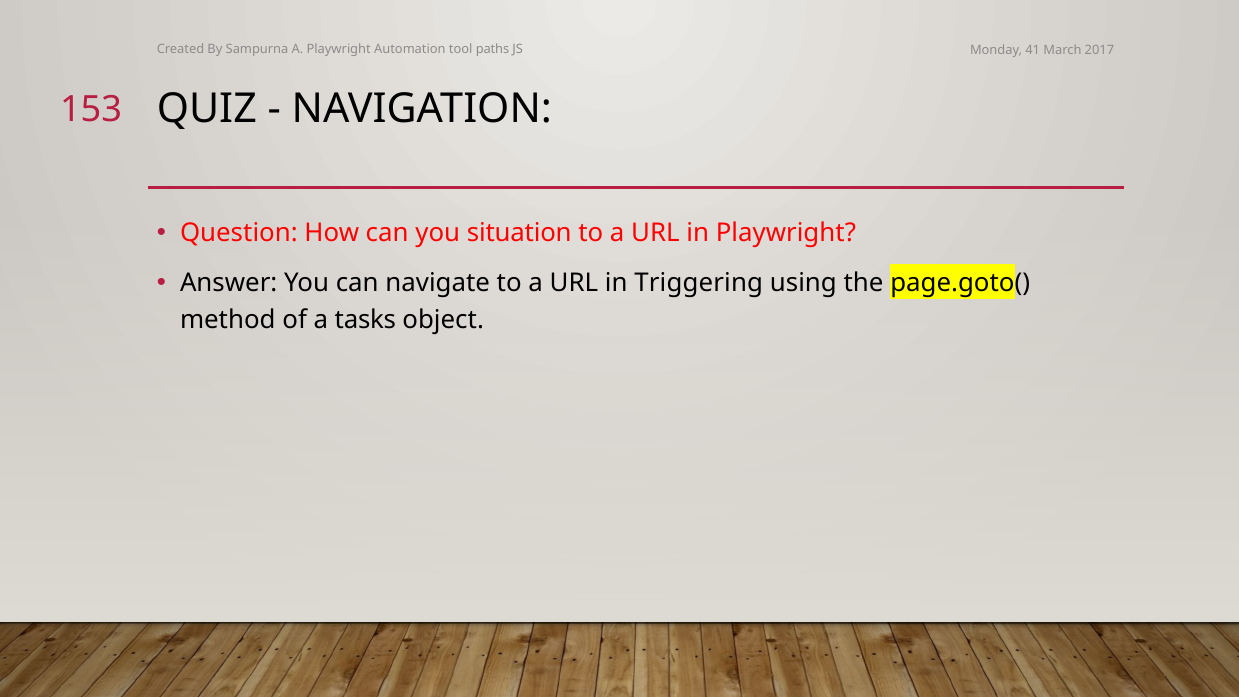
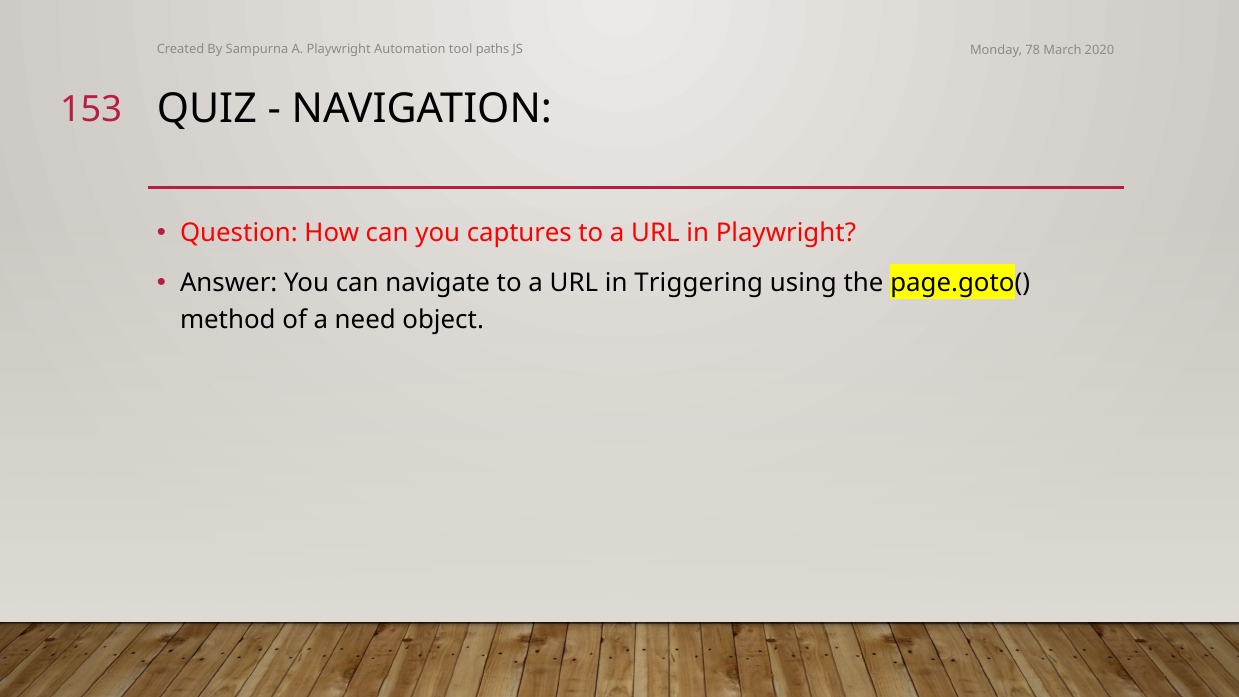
41: 41 -> 78 (1033, 50)
2017: 2017 -> 2020 (1099, 50)
situation: situation -> captures (519, 233)
tasks: tasks -> need (365, 320)
